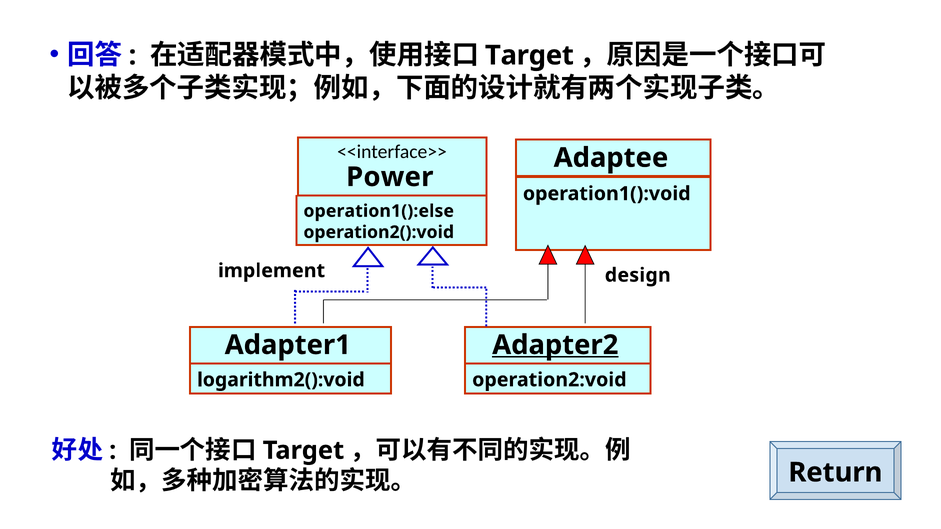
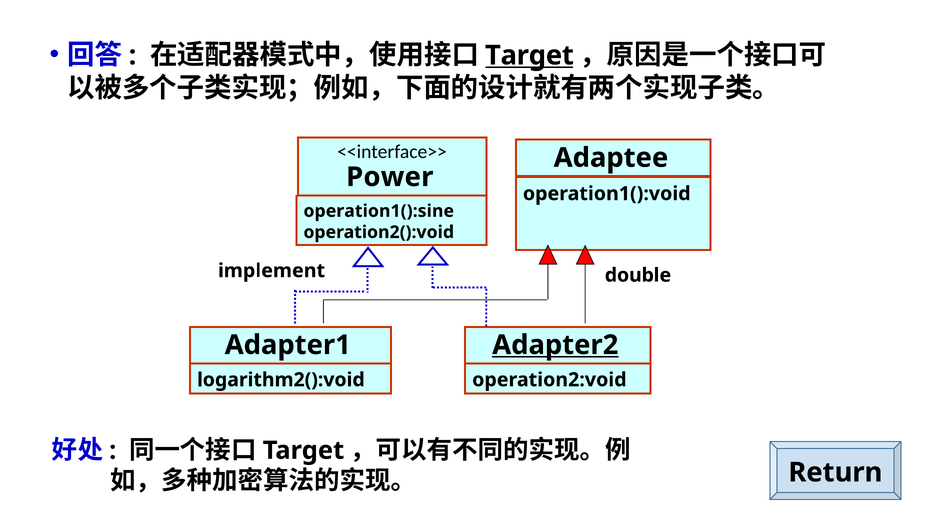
Target underline: none -> present (529, 55)
operation1():else: operation1():else -> operation1():sine (379, 211)
design: design -> double (638, 275)
